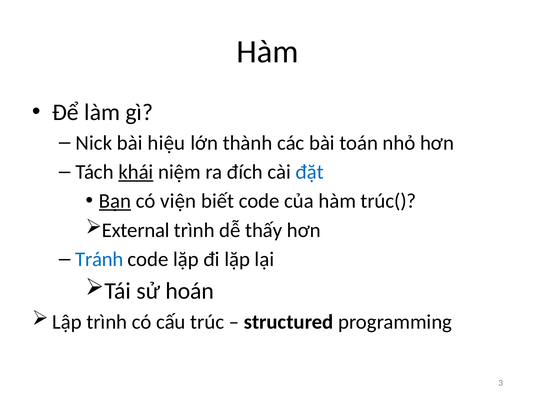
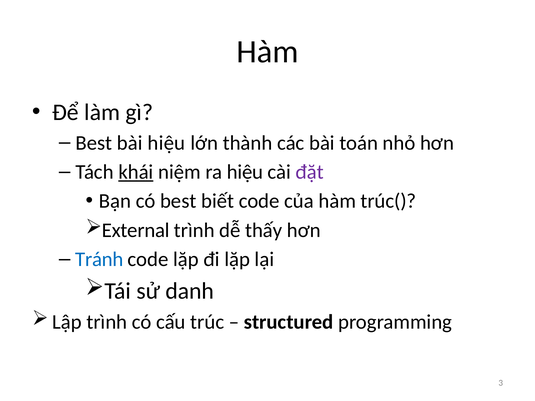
Nick: Nick -> Best (94, 143)
ra đích: đích -> hiệu (245, 172)
đặt colour: blue -> purple (310, 172)
Bạn underline: present -> none (115, 201)
có viện: viện -> best (178, 201)
hoán: hoán -> danh (190, 291)
